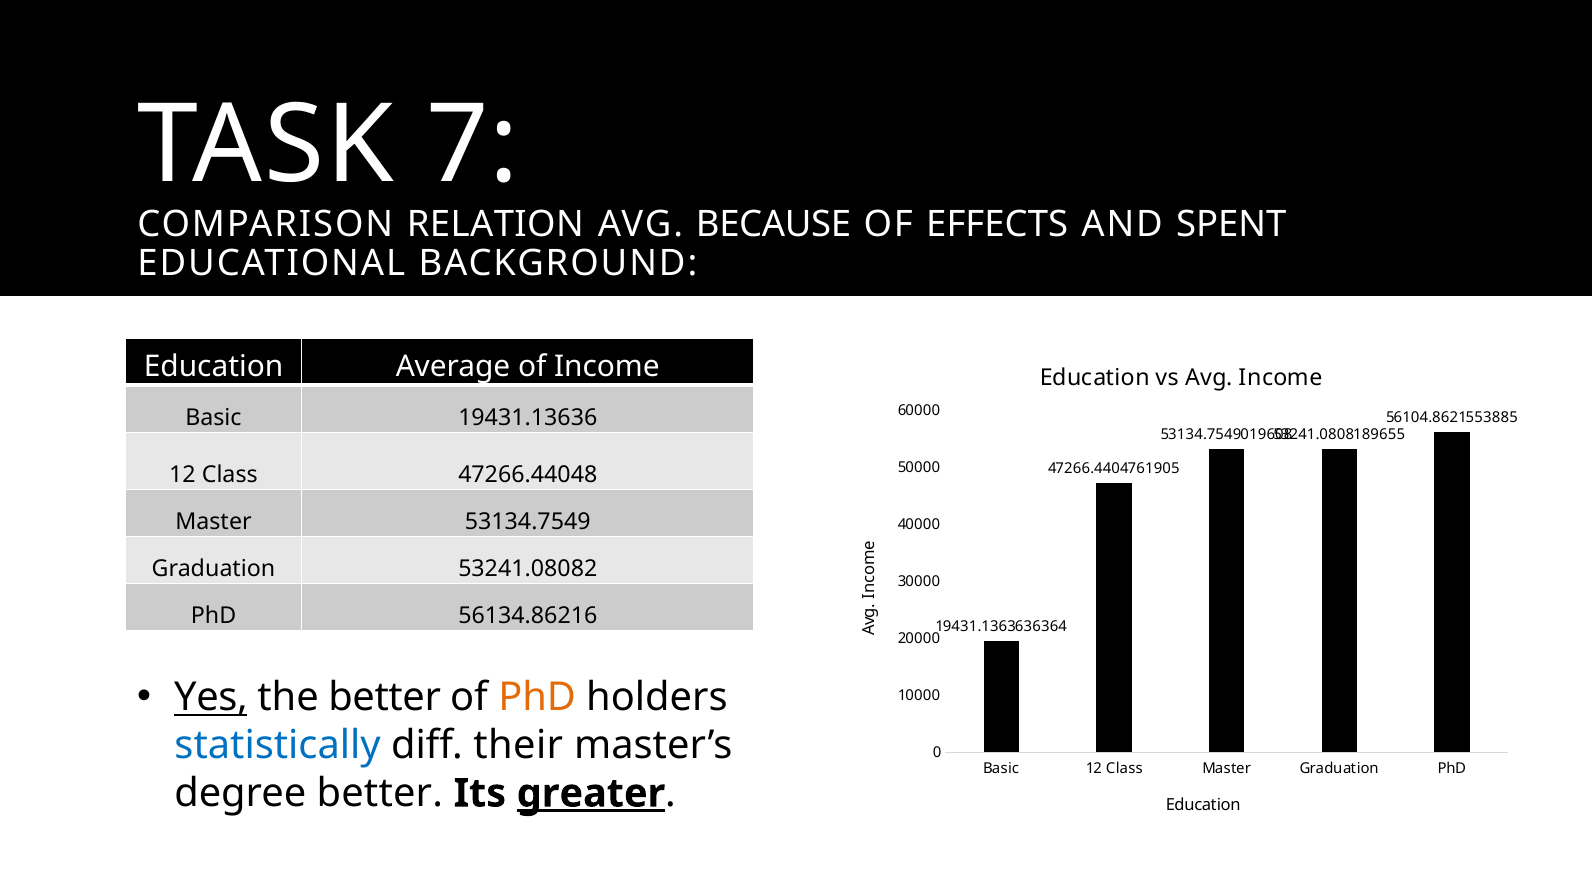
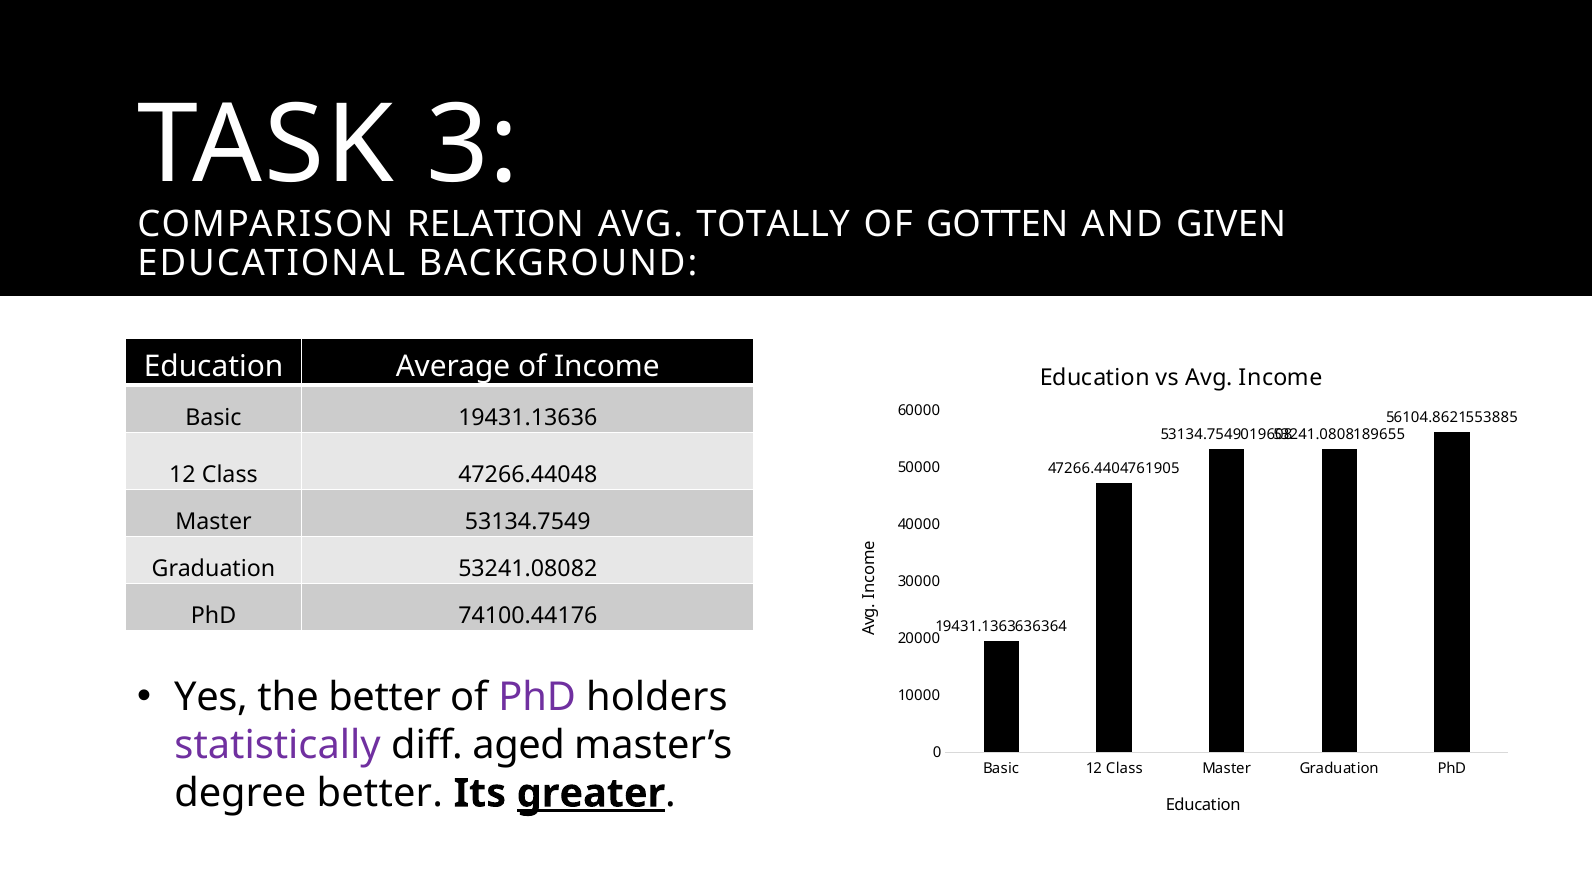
7: 7 -> 3 (473, 145)
BECAUSE: BECAUSE -> TOTALLY (773, 224)
EFFECTS: EFFECTS -> GOTTEN (997, 224)
SPENT: SPENT -> GIVEN (1231, 224)
56134.86216: 56134.86216 -> 74100.44176 (528, 616)
Yes underline: present -> none (211, 697)
PhD colour: orange -> purple (537, 697)
statistically colour: blue -> purple (278, 745)
their: their -> aged (519, 745)
